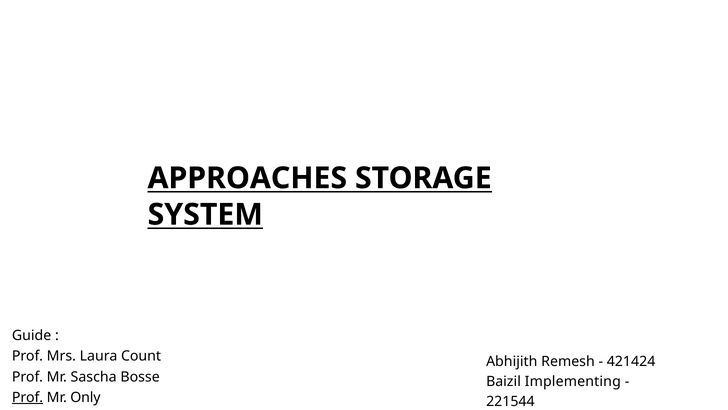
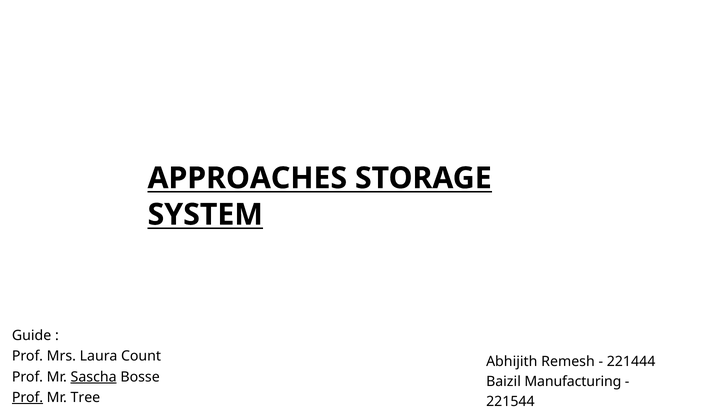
421424: 421424 -> 221444 (631, 361)
Sascha underline: none -> present (94, 376)
Implementing: Implementing -> Manufacturing (573, 381)
Only: Only -> Tree (85, 397)
